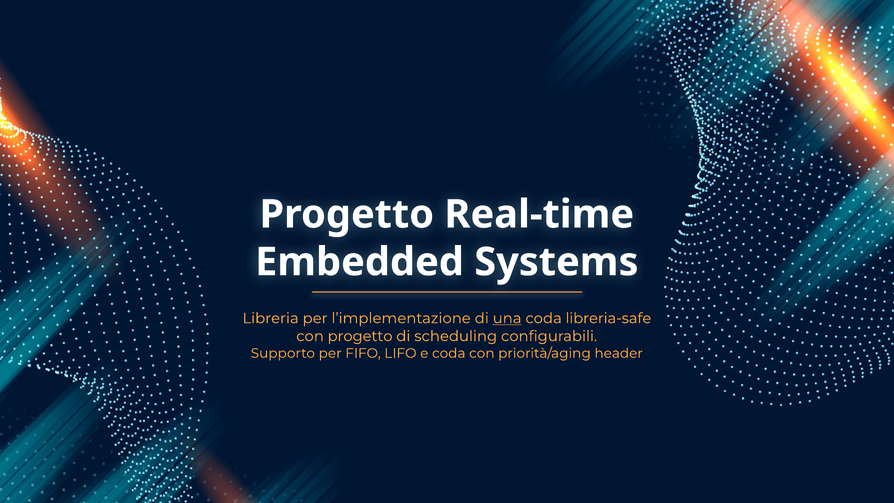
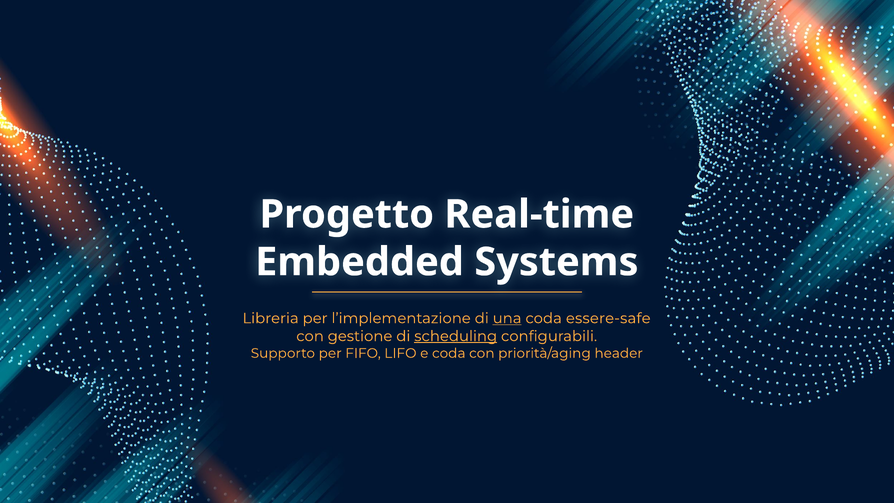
libreria-safe: libreria-safe -> essere-safe (608, 318)
con progetto: progetto -> gestione (360, 336)
scheduling underline: none -> present (456, 336)
